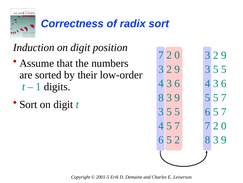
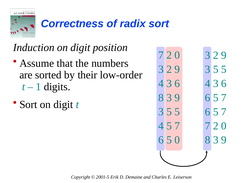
9 5: 5 -> 6 (208, 97)
5 2: 2 -> 0 (177, 139)
